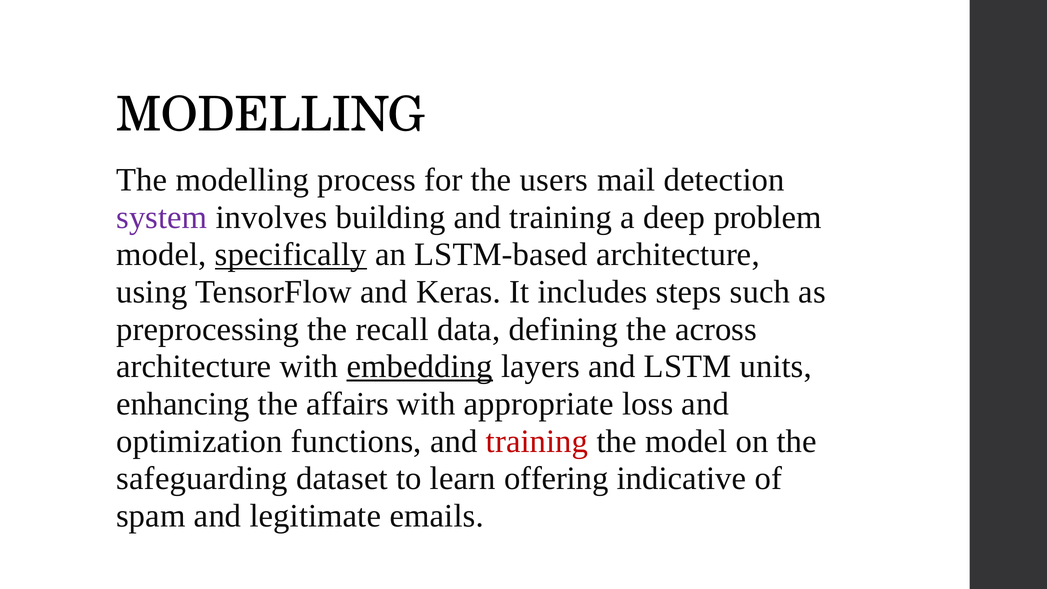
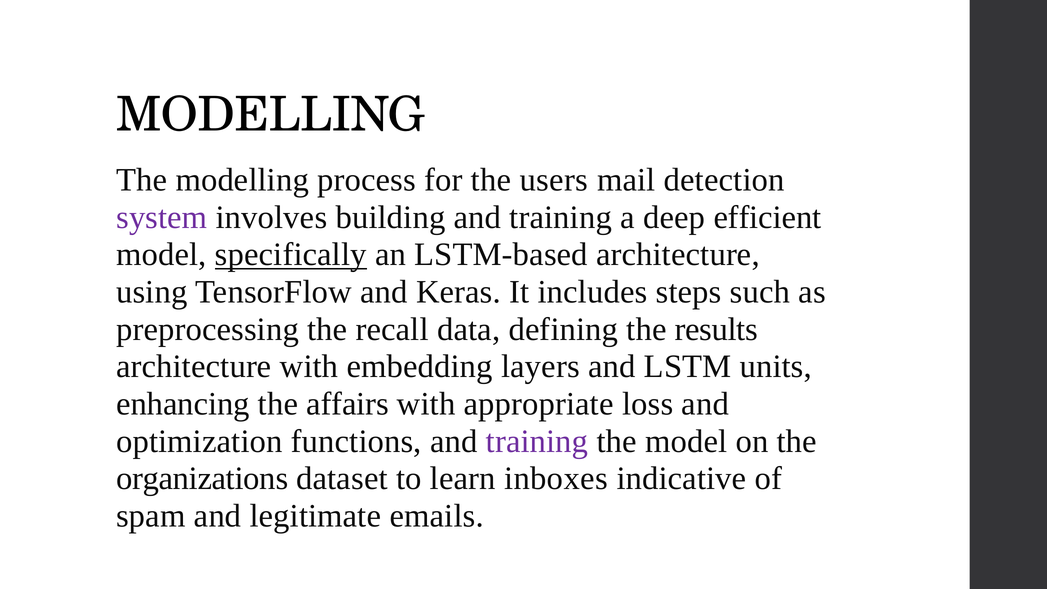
problem: problem -> efficient (768, 217)
across: across -> results (716, 329)
embedding underline: present -> none (420, 367)
training colour: red -> purple (537, 441)
safeguarding: safeguarding -> organizations (202, 479)
offering: offering -> inboxes (556, 479)
